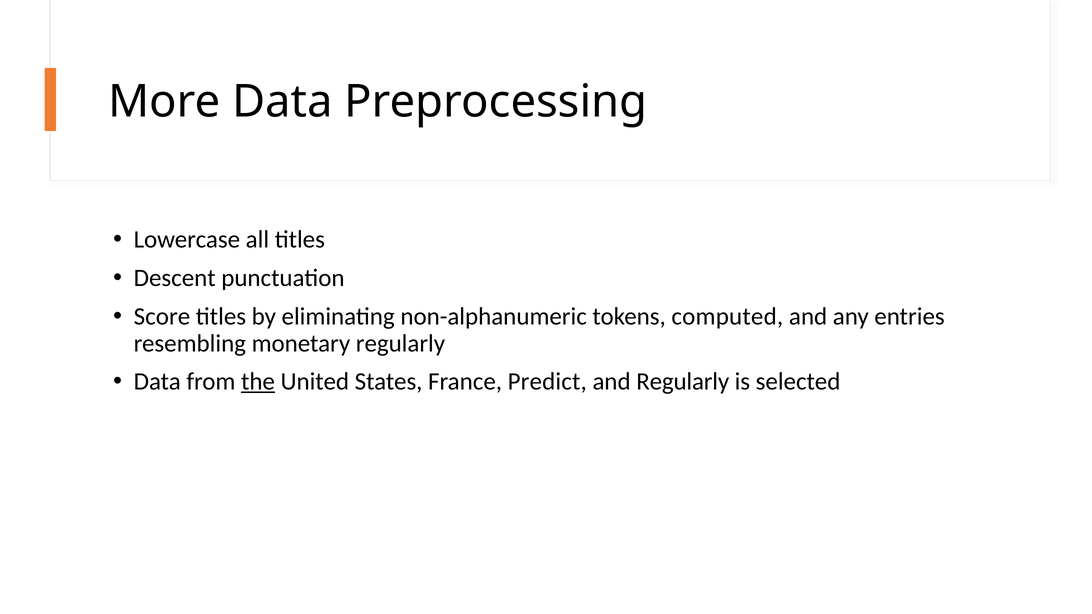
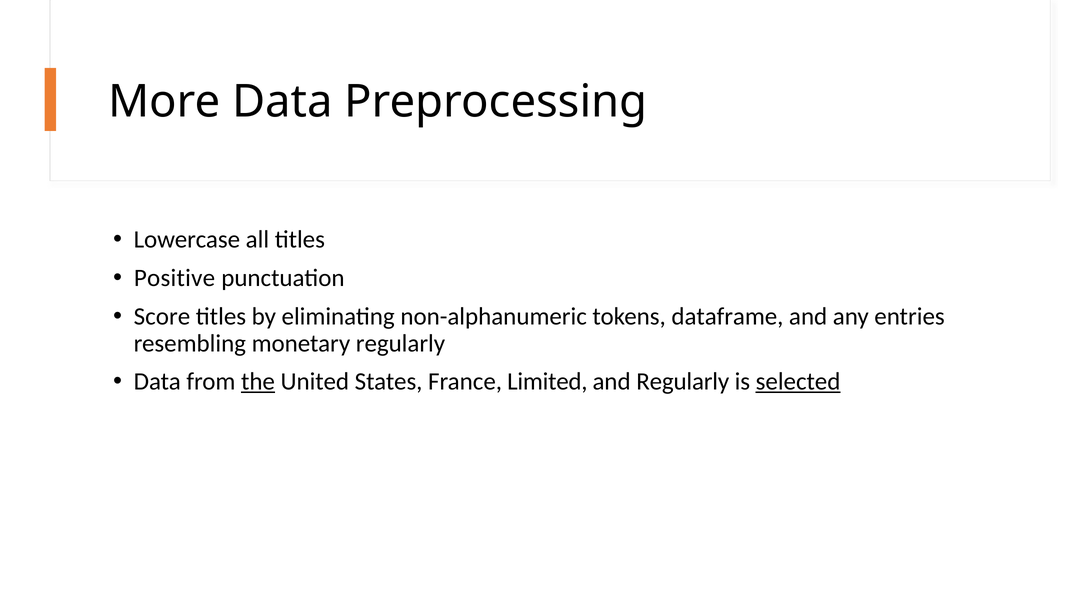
Descent: Descent -> Positive (175, 278)
computed: computed -> dataframe (727, 316)
Predict: Predict -> Limited (547, 382)
selected underline: none -> present (798, 382)
